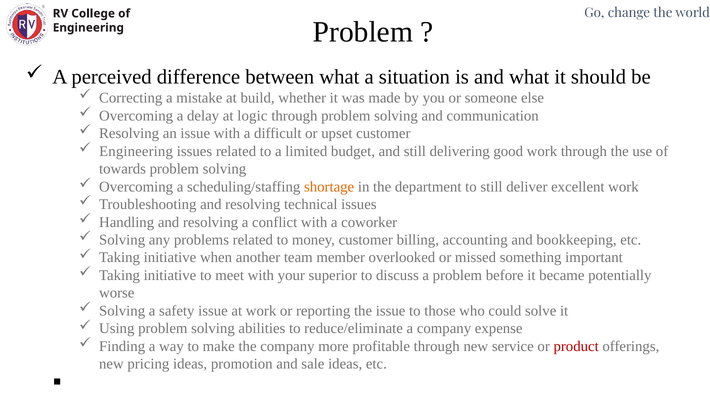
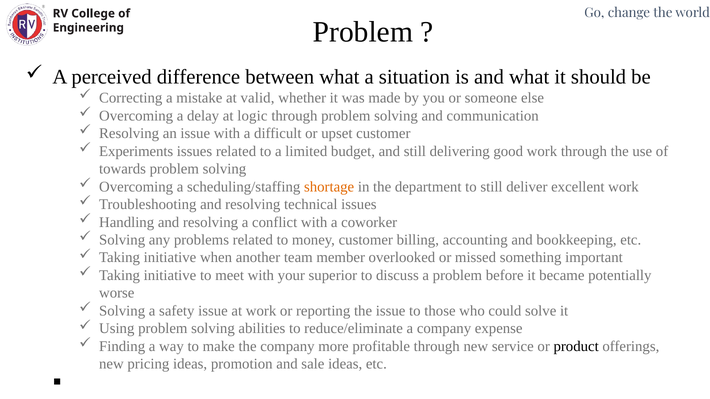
build: build -> valid (258, 98)
Engineering: Engineering -> Experiments (136, 151)
product colour: red -> black (576, 347)
